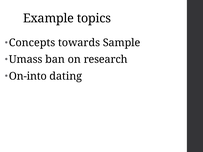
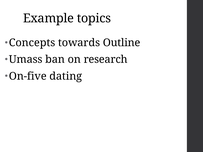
Sample: Sample -> Outline (122, 43)
On-into: On-into -> On-five (28, 76)
